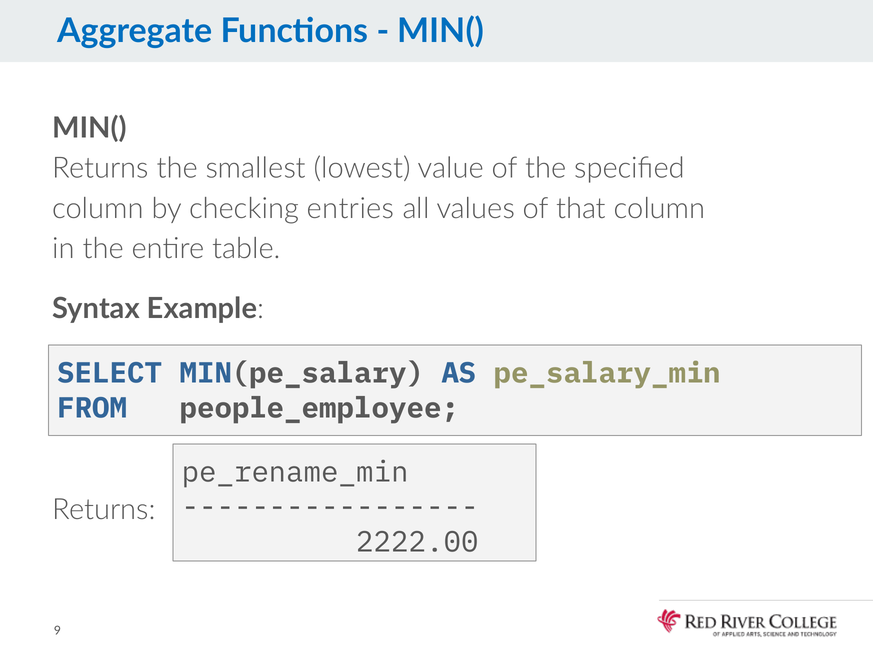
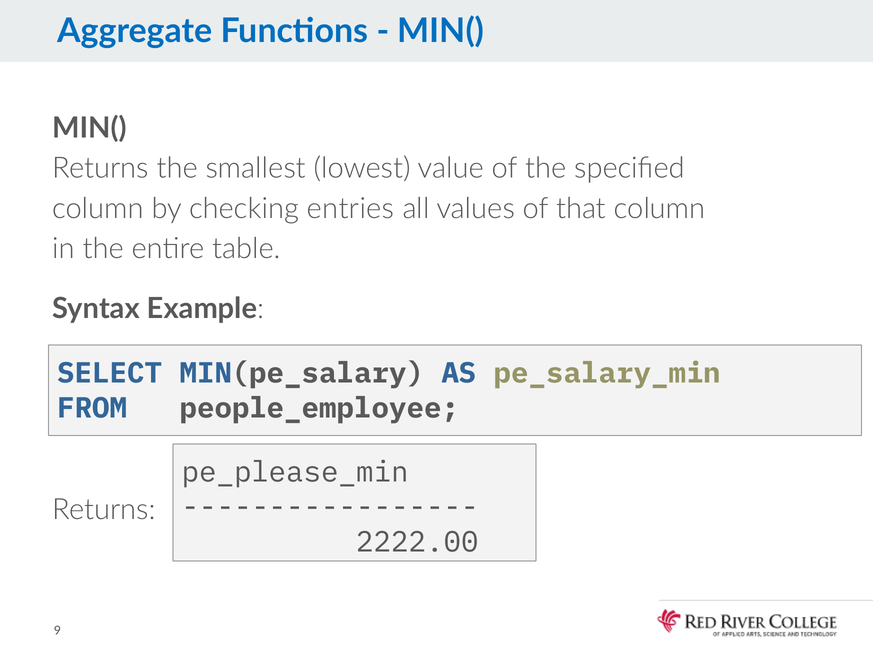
pe_rename_min: pe_rename_min -> pe_please_min (295, 472)
